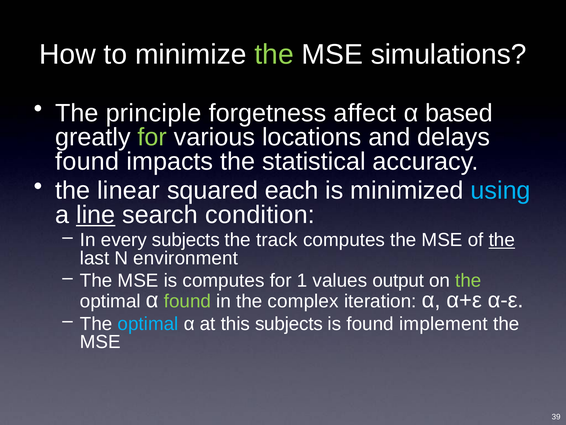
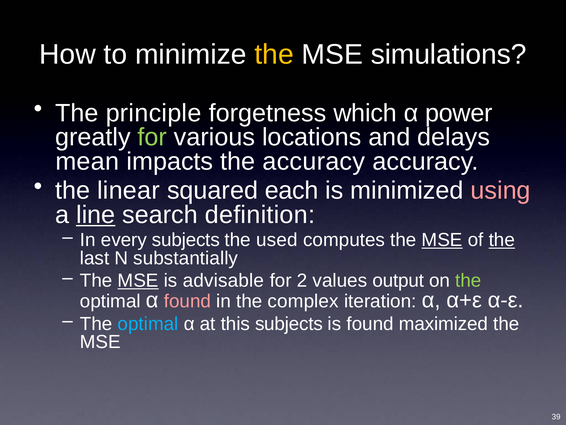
the colour: light green -> yellow (274, 54)
affect: affect -> which (365, 113)
based: based -> power (459, 113)
found: found -> mean (87, 161)
the statistical: statistical -> accuracy (314, 161)
using colour: light blue -> pink (501, 190)
condition: condition -> definition (260, 215)
track: track -> used (277, 240)
MSE underline: none -> present (442, 240)
environment: environment -> substantially (186, 258)
MSE underline: none -> present (138, 280)
is computes: computes -> advisable (223, 280)
1: 1 -> 2 (302, 280)
found colour: light green -> pink (187, 301)
implement: implement -> maximized (444, 323)
